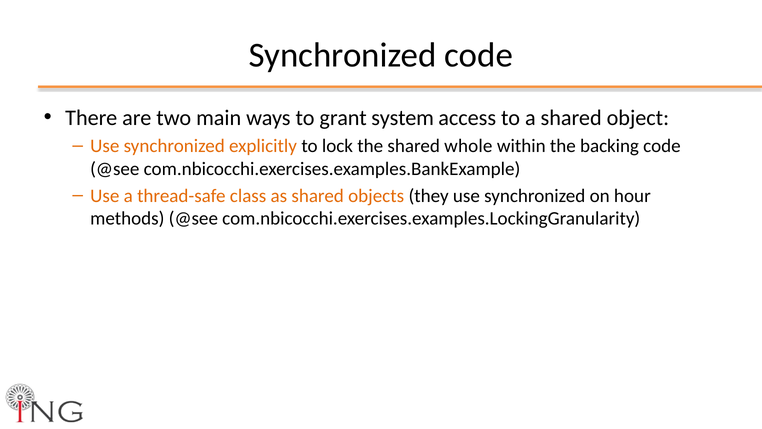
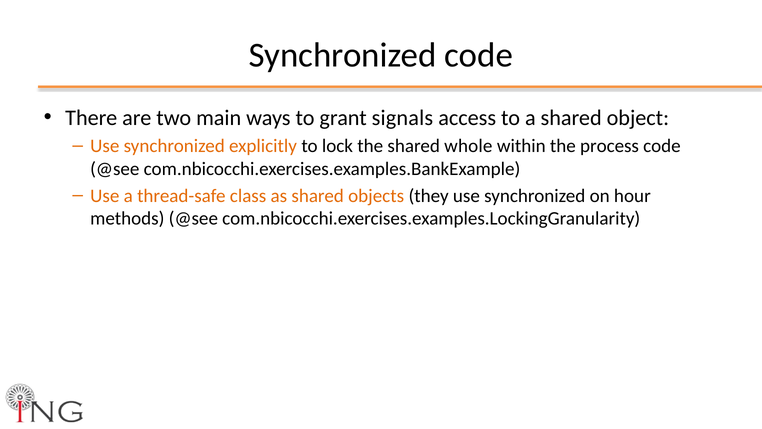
system: system -> signals (402, 118)
backing: backing -> process (610, 146)
